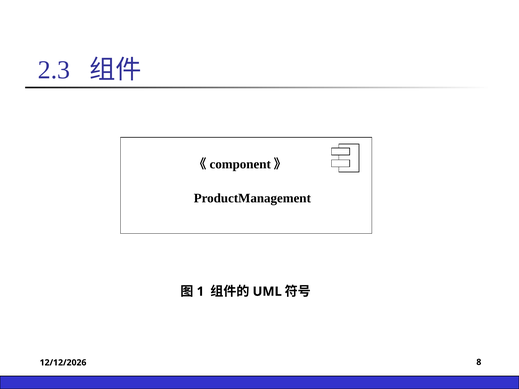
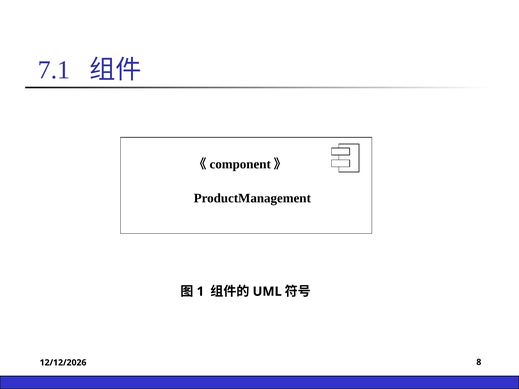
2.3: 2.3 -> 7.1 (54, 70)
